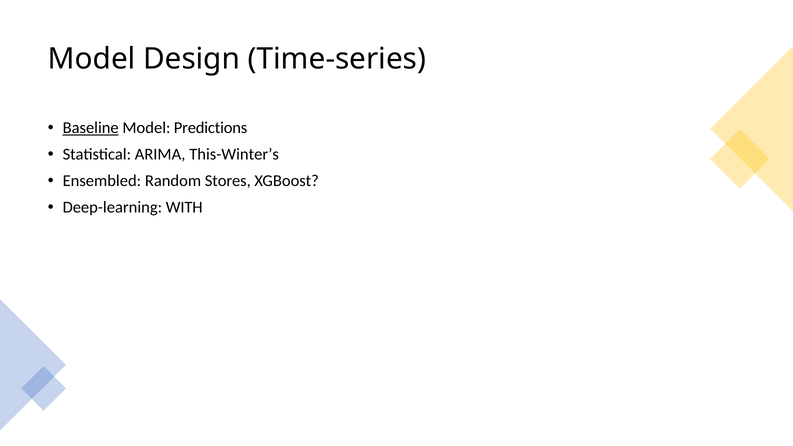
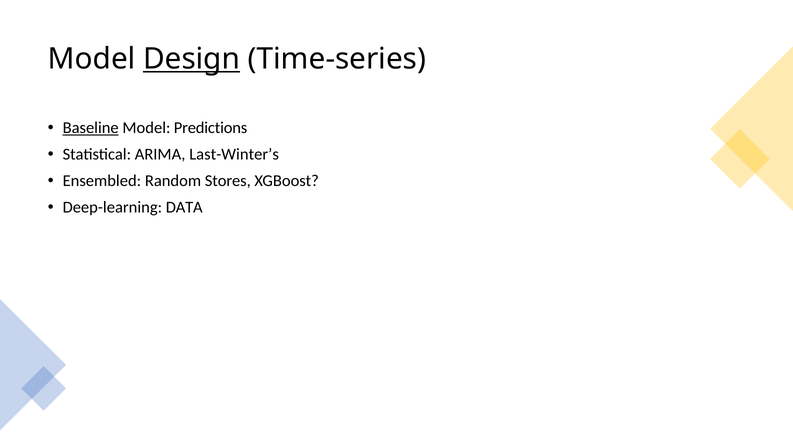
Design underline: none -> present (192, 59)
This-Winter’s: This-Winter’s -> Last-Winter’s (234, 155)
WITH: WITH -> DATA (184, 208)
